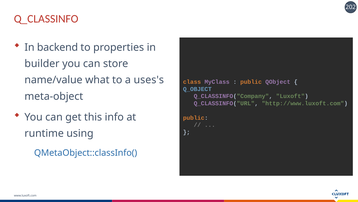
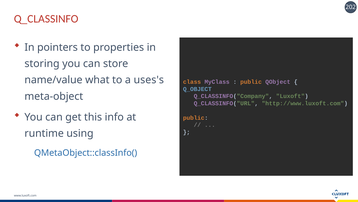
backend: backend -> pointers (57, 47)
builder: builder -> storing (42, 64)
